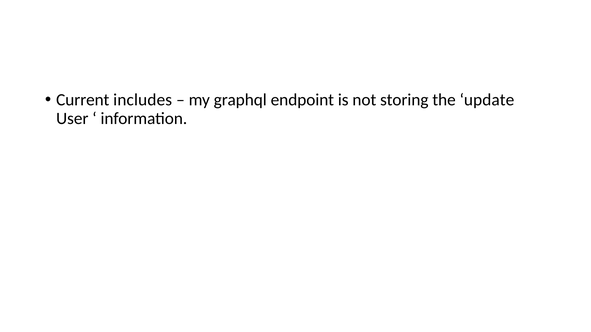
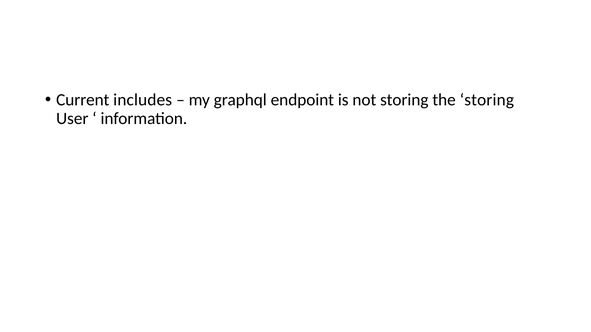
the update: update -> storing (487, 100)
